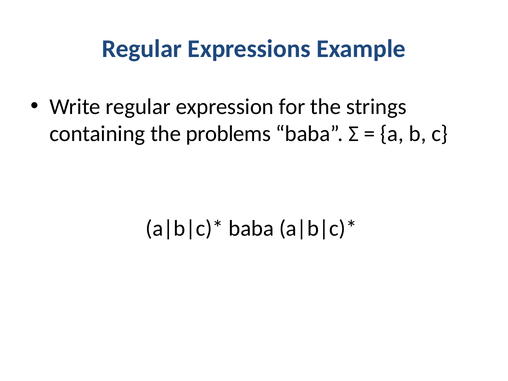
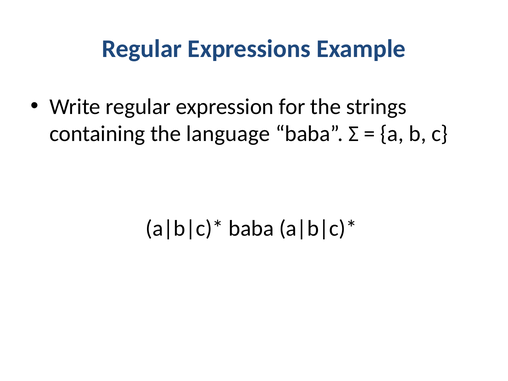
problems: problems -> language (228, 134)
